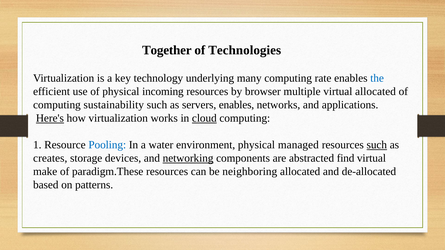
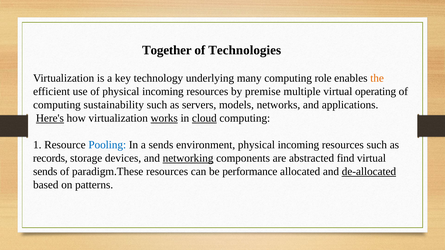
rate: rate -> role (323, 78)
the colour: blue -> orange (377, 78)
browser: browser -> premise (263, 92)
virtual allocated: allocated -> operating (376, 92)
servers enables: enables -> models (236, 105)
works underline: none -> present (164, 118)
a water: water -> sends (161, 145)
environment physical managed: managed -> incoming (298, 145)
such underline: present -> none (377, 145)
creates: creates -> records (50, 158)
make: make -> sends (45, 172)
neighboring: neighboring -> performance (250, 172)
de-allocated underline: none -> present (369, 172)
